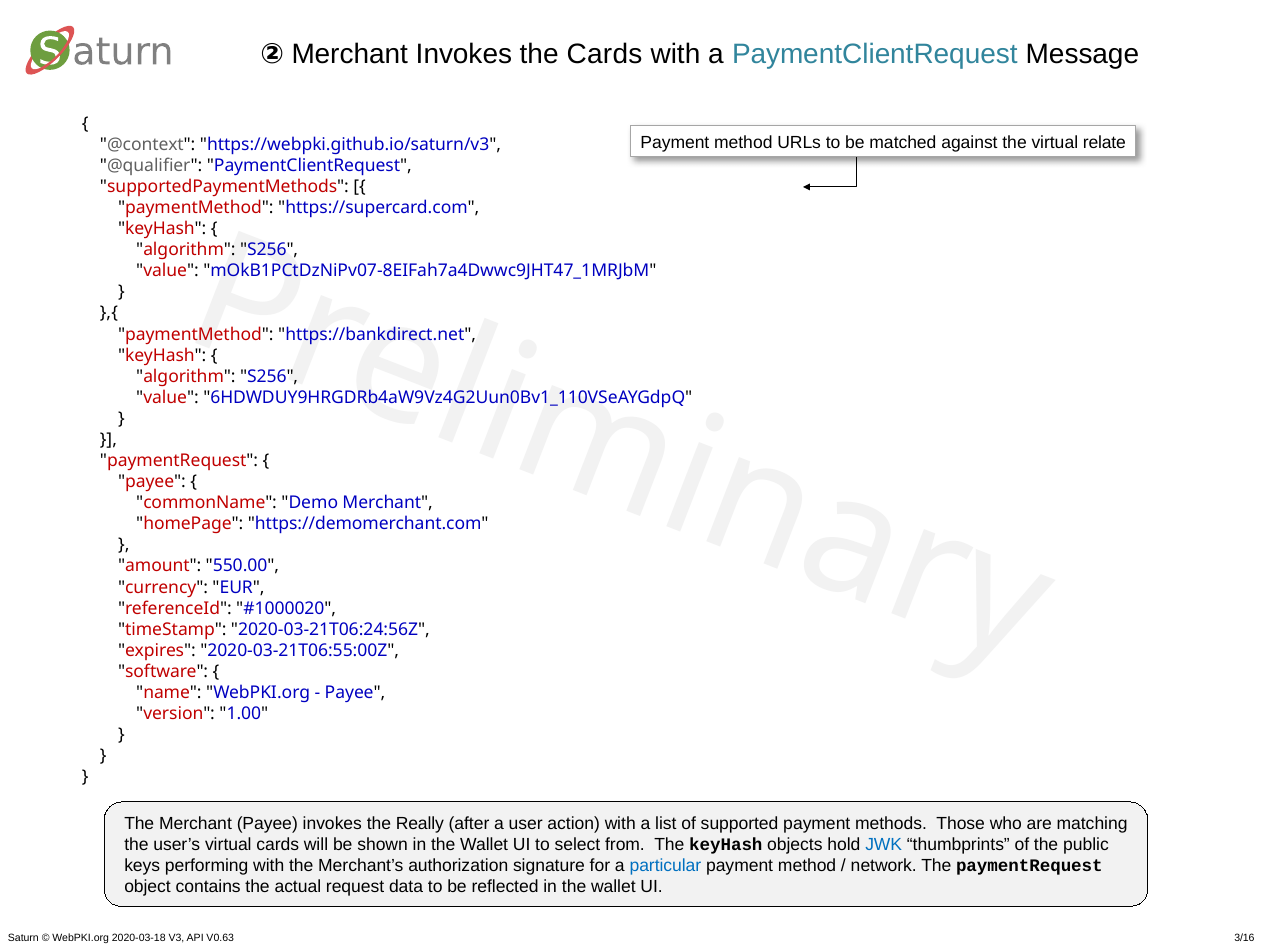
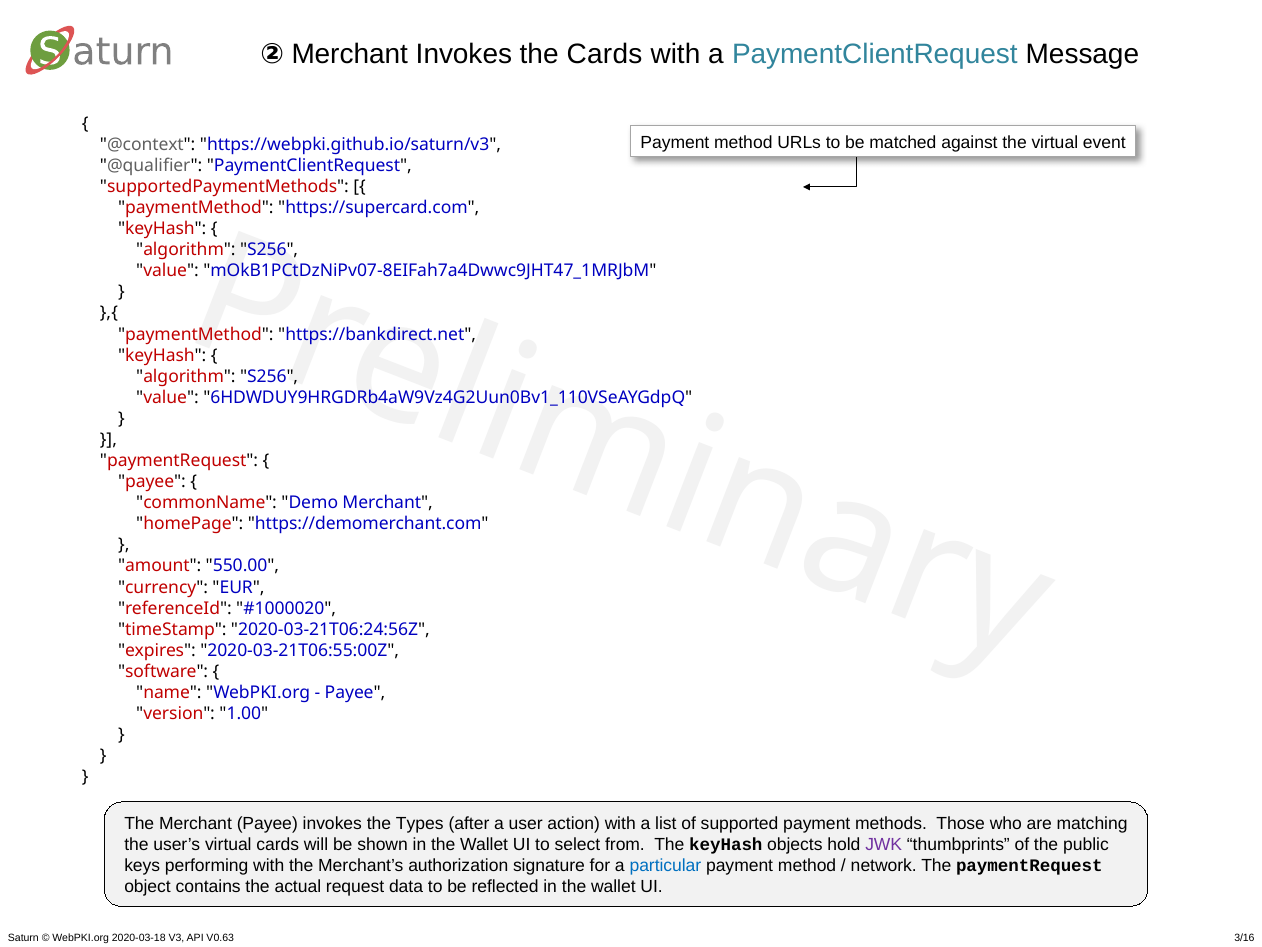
relate: relate -> event (1104, 142)
Really: Really -> Types (420, 823)
JWK colour: blue -> purple (884, 844)
